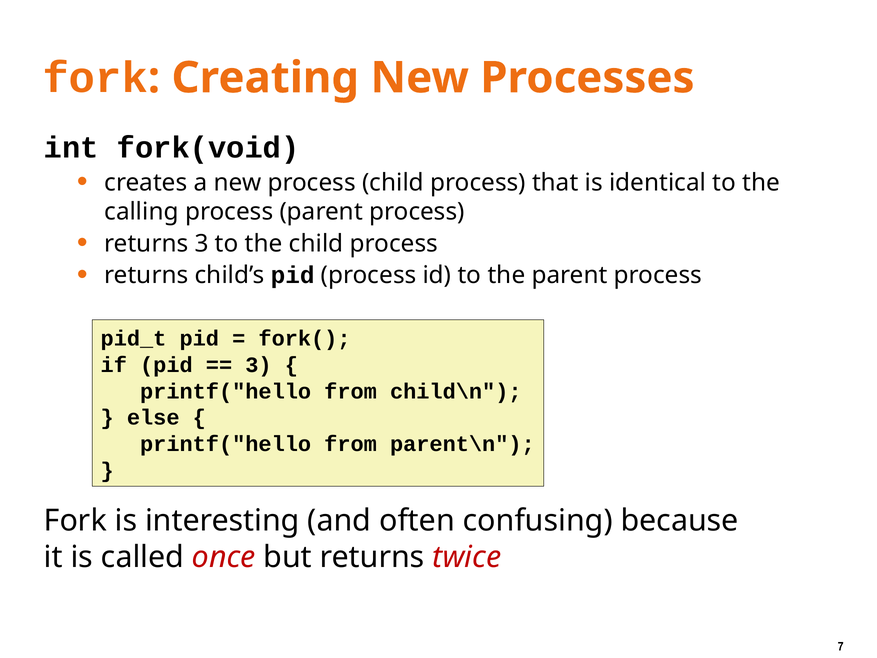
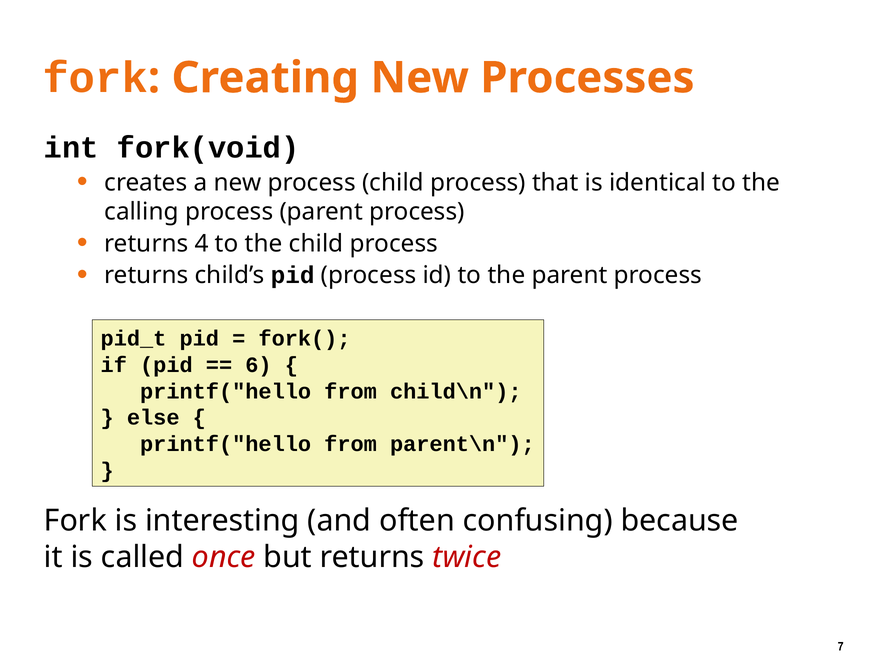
returns 3: 3 -> 4 (202, 244)
3: 3 -> 6 (258, 365)
